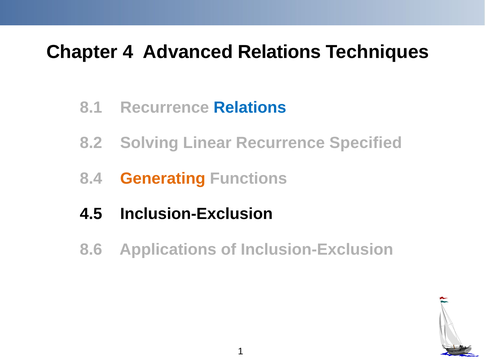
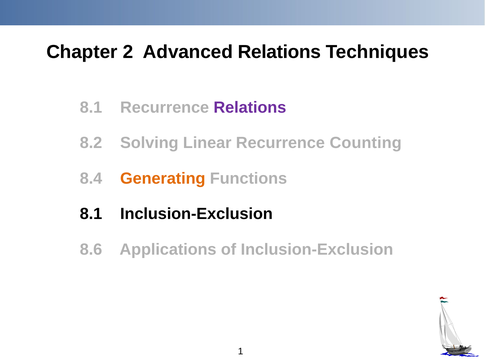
4: 4 -> 2 (128, 52)
Relations colour: blue -> purple (250, 108)
Specified: Specified -> Counting (366, 143)
4.5: 4.5 -> 8.1 (91, 214)
